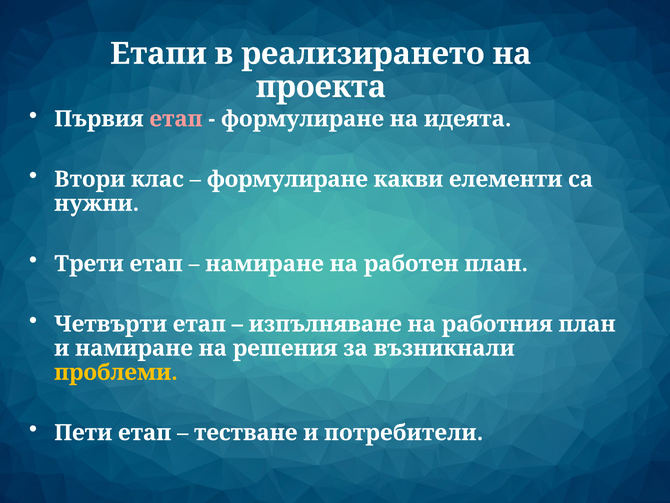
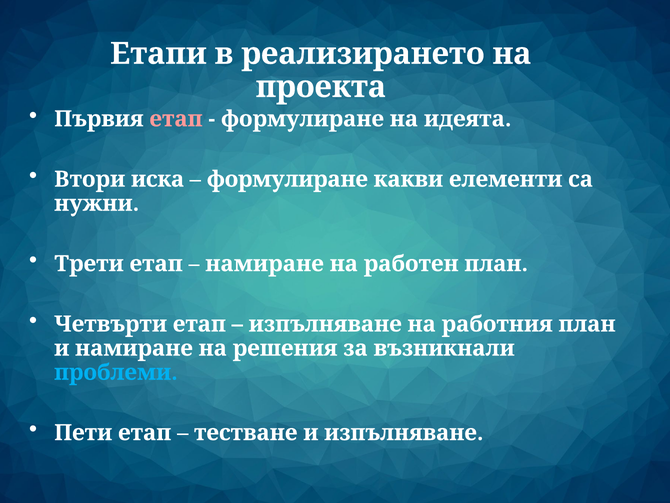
клас: клас -> иска (158, 179)
проблеми colour: yellow -> light blue (116, 372)
и потребители: потребители -> изпълняване (404, 432)
